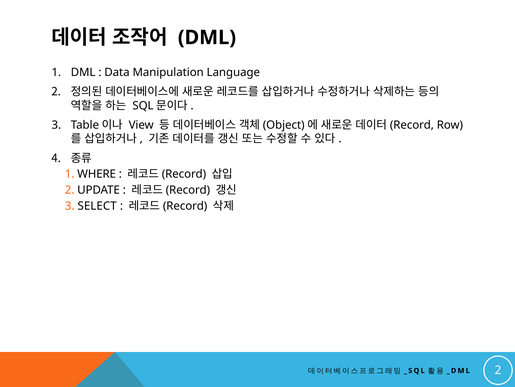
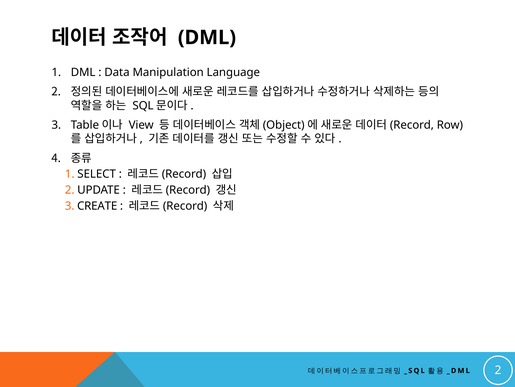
WHERE: WHERE -> SELECT (97, 174)
SELECT: SELECT -> CREATE (97, 206)
